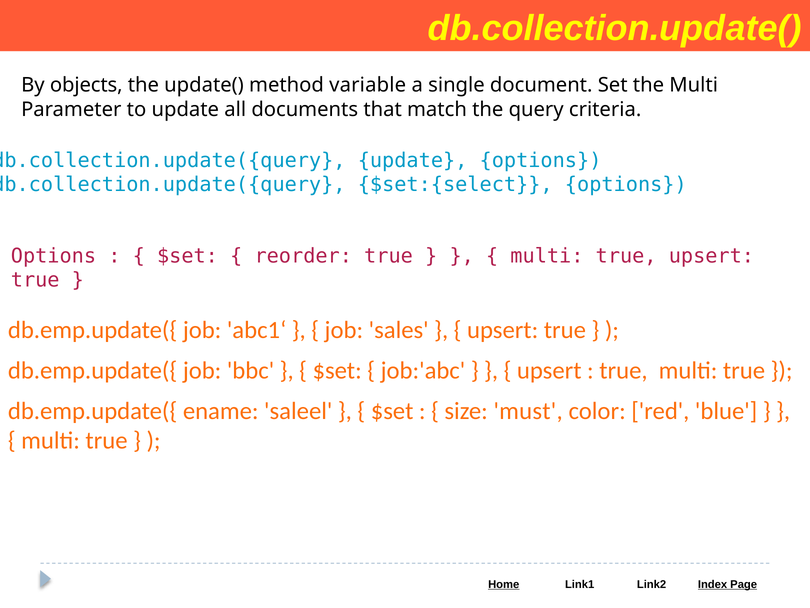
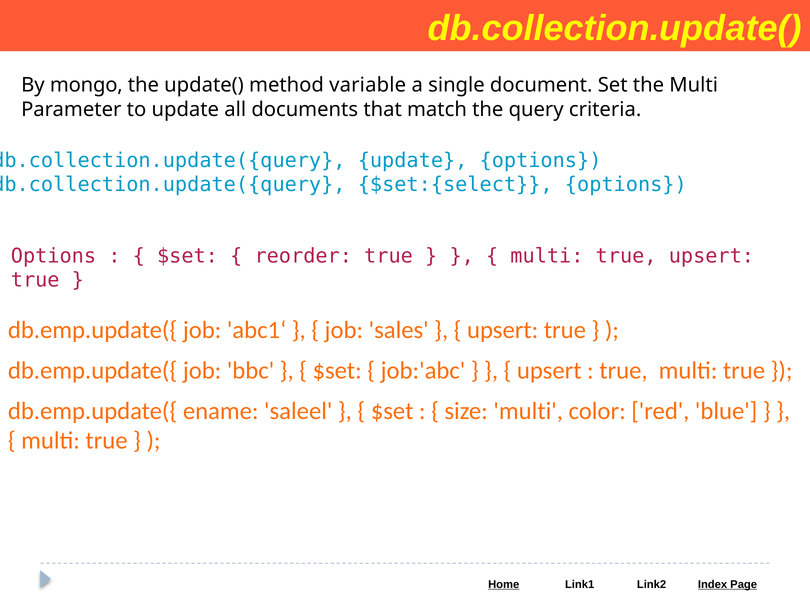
objects: objects -> mongo (86, 85)
size must: must -> multi (528, 411)
